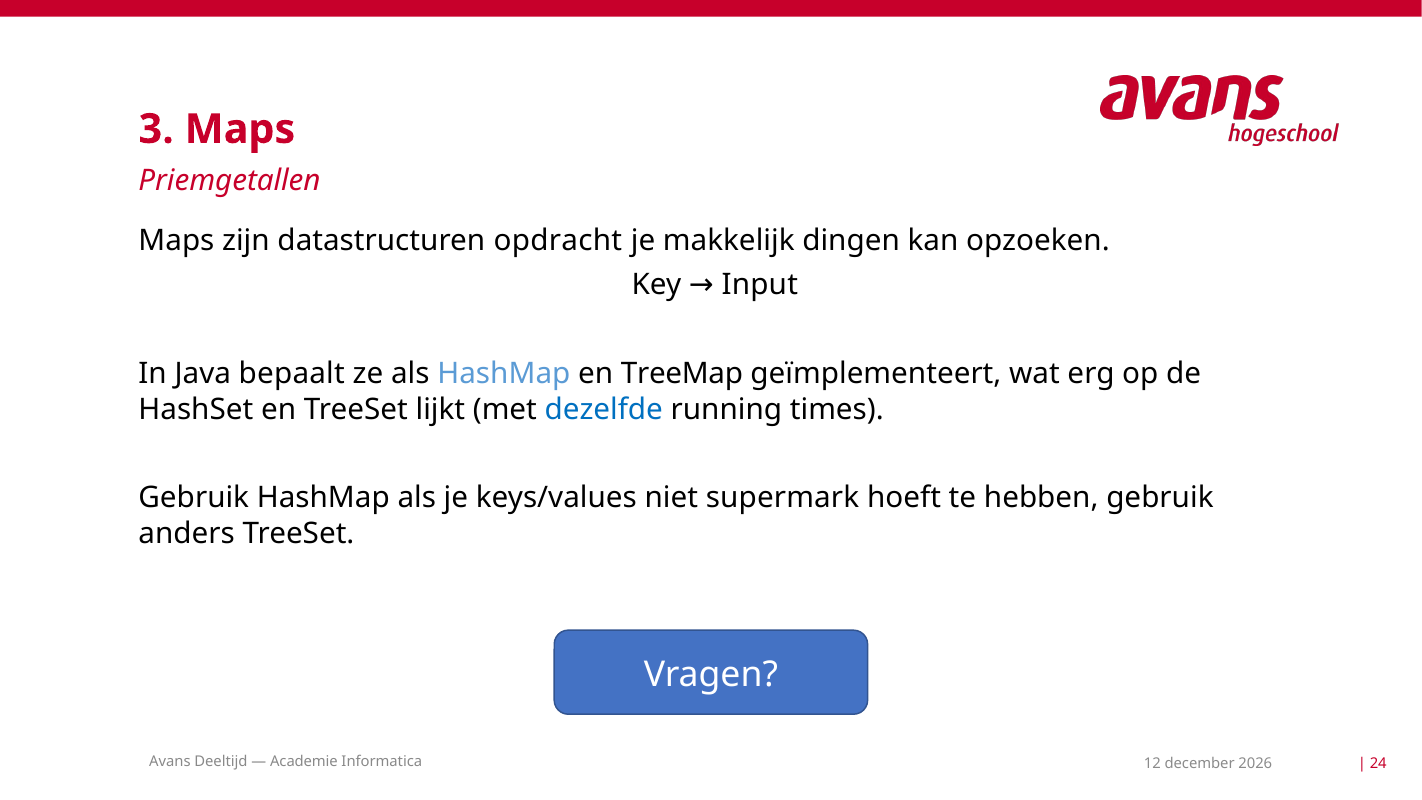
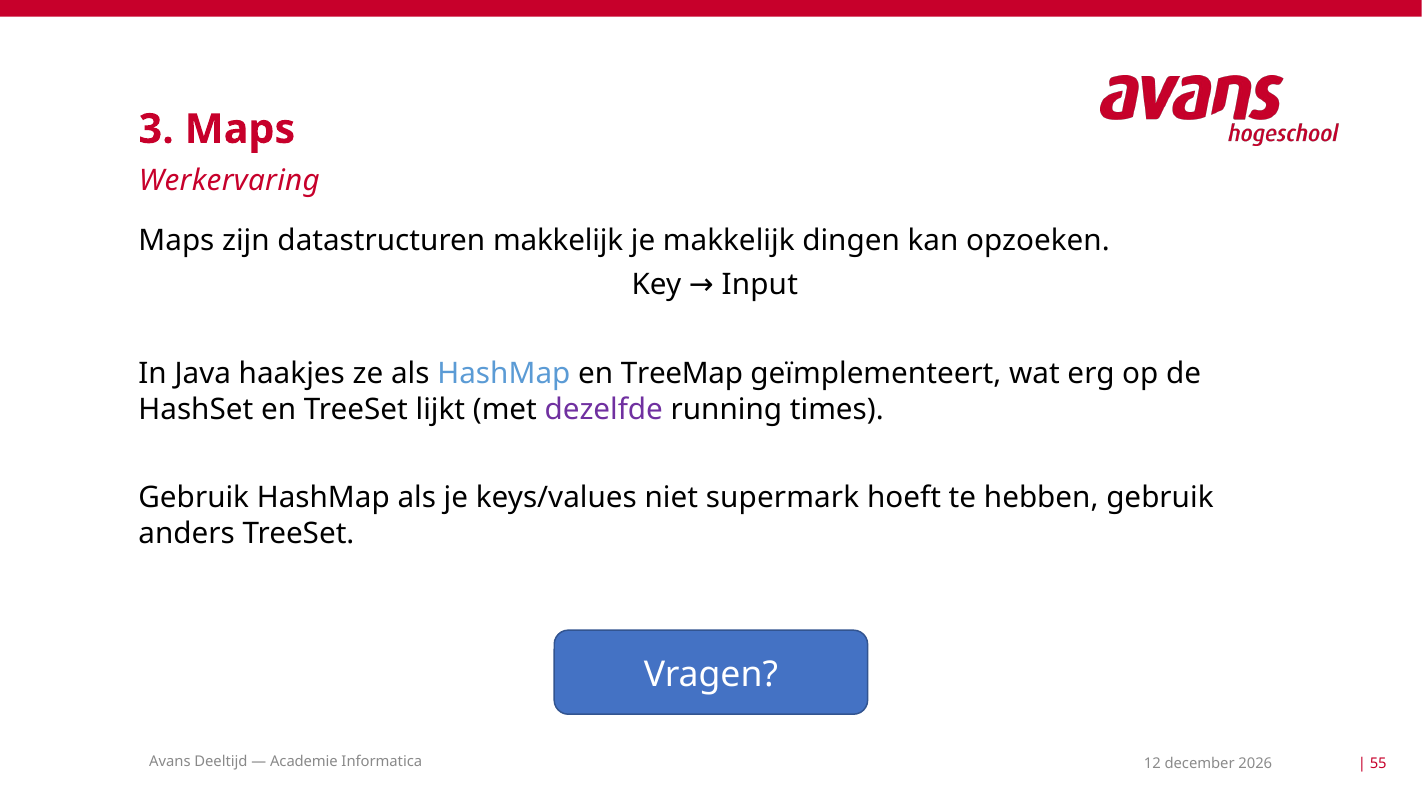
Priemgetallen: Priemgetallen -> Werkervaring (229, 181)
datastructuren opdracht: opdracht -> makkelijk (558, 240)
bepaalt: bepaalt -> haakjes (292, 374)
dezelfde colour: blue -> purple (604, 409)
24: 24 -> 55 (1378, 764)
